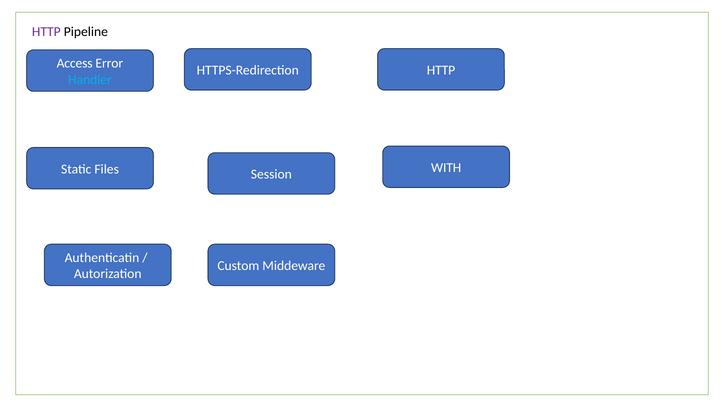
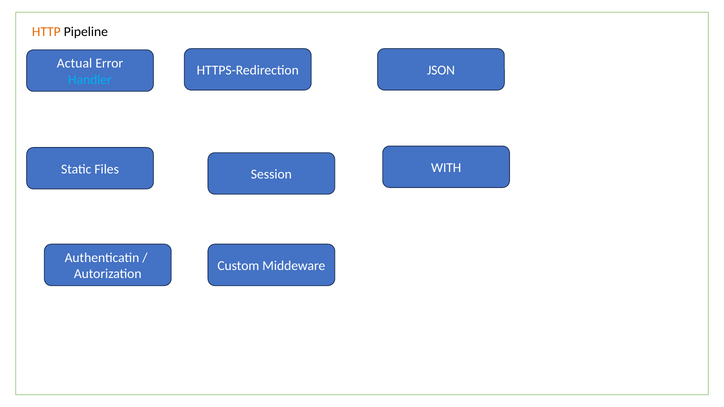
HTTP colour: purple -> orange (46, 32)
Access: Access -> Actual (75, 63)
HTTPS-Redirection HTTP: HTTP -> JSON (441, 70)
